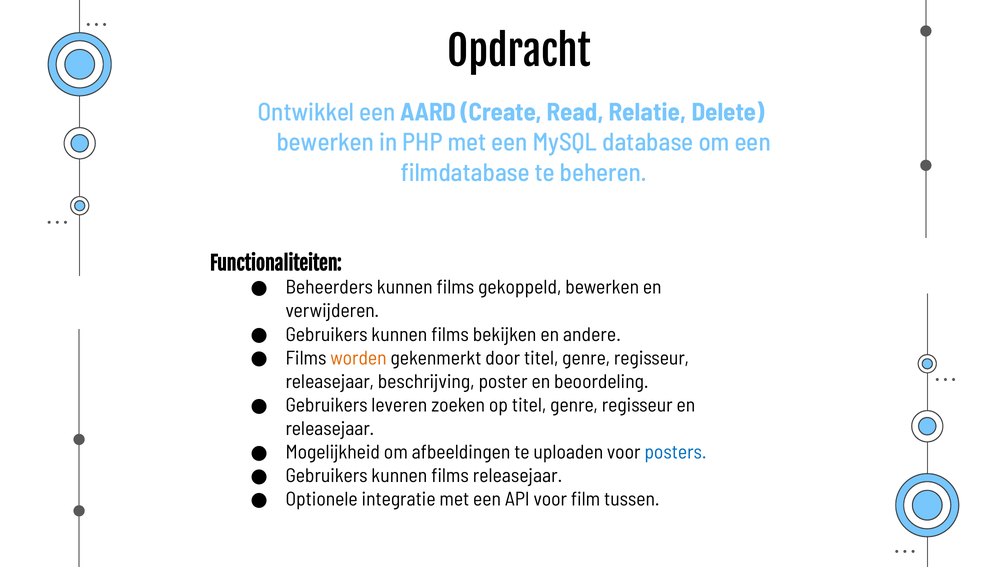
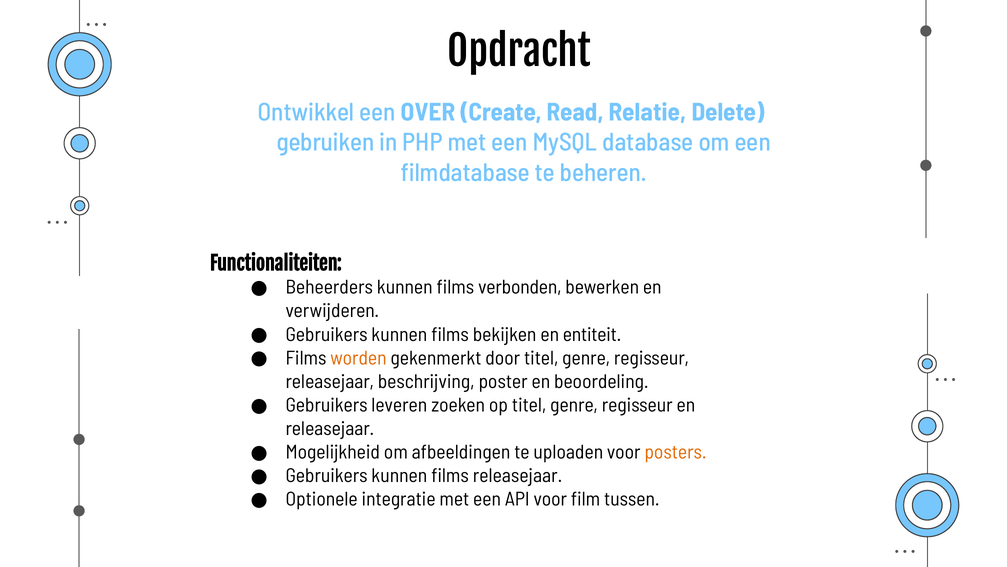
AARD: AARD -> OVER (428, 112)
bewerken: bewerken -> gebruiken (325, 143)
gekoppeld: gekoppeld -> verbonden (520, 287)
andere: andere -> entiteit (592, 334)
posters colour: blue -> orange (675, 452)
